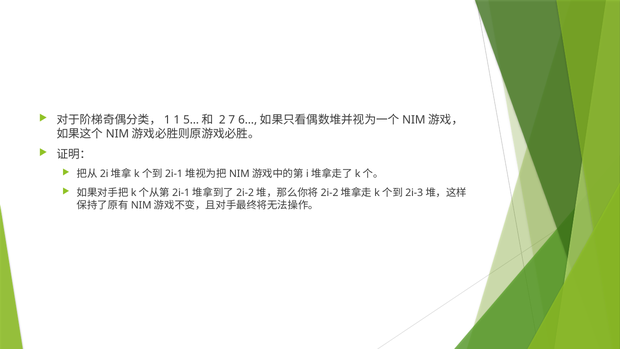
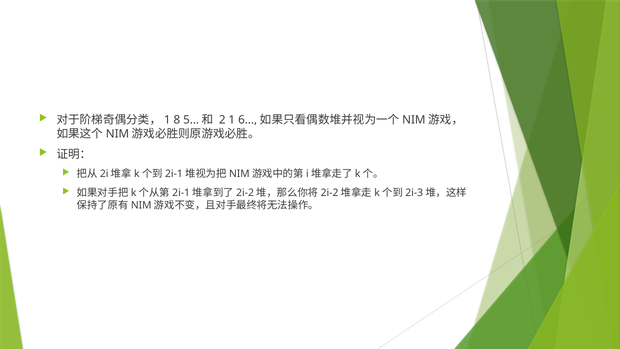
1: 1 -> 8 (177, 120)
7: 7 -> 1 (232, 120)
